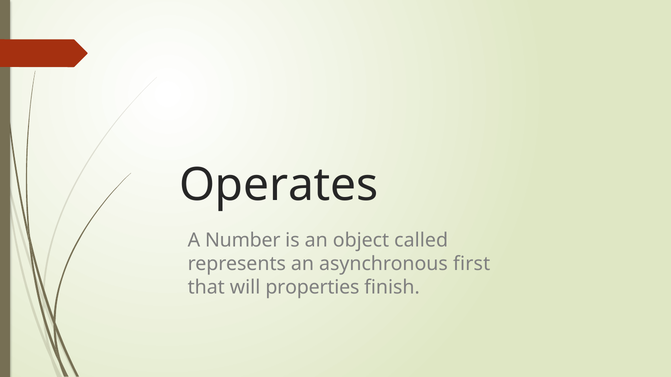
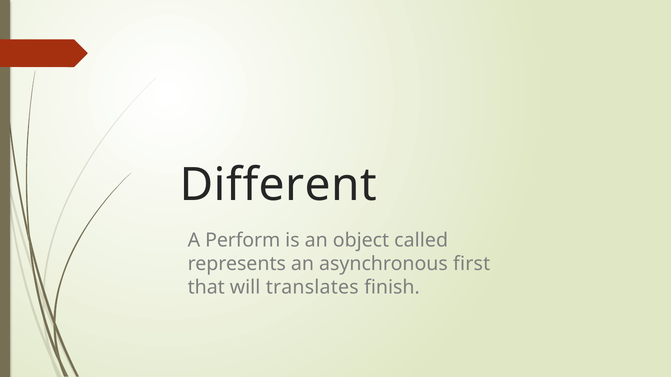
Operates: Operates -> Different (278, 185)
Number: Number -> Perform (243, 240)
properties: properties -> translates (312, 287)
